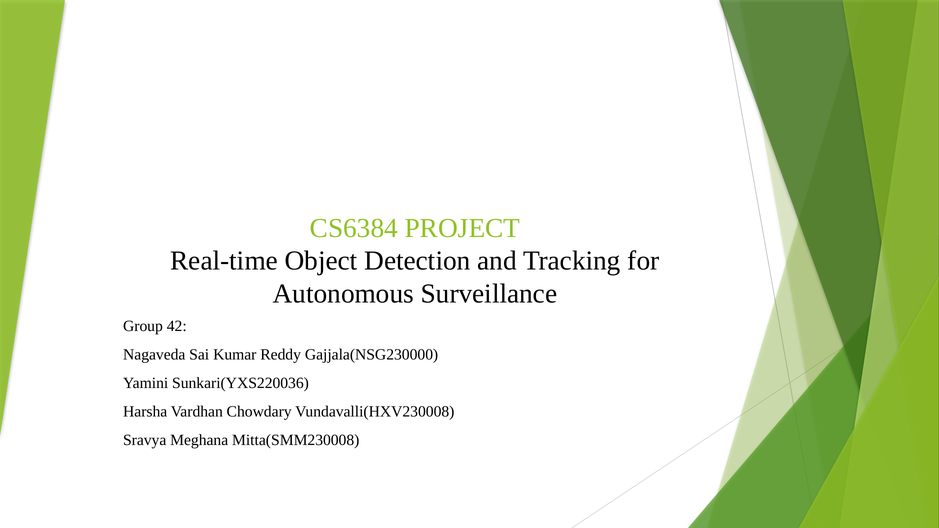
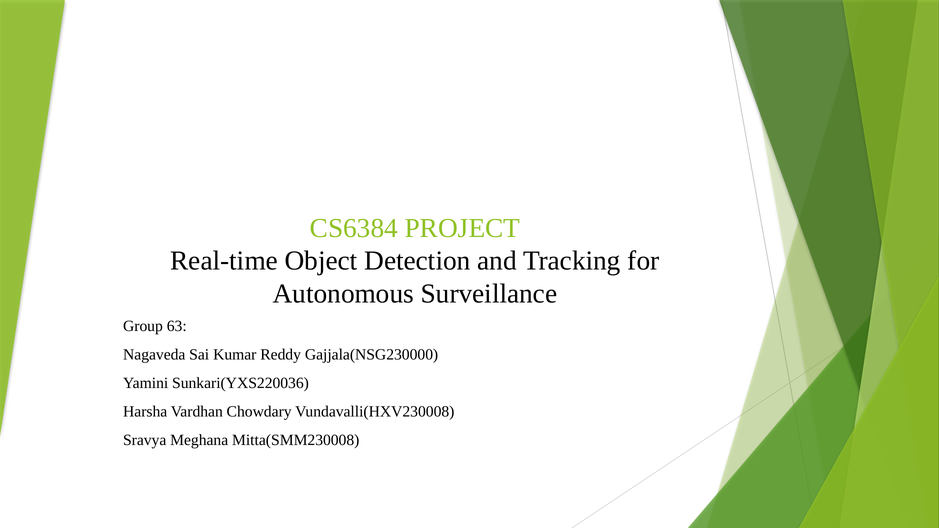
42: 42 -> 63 (177, 326)
